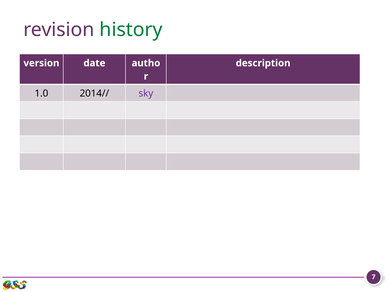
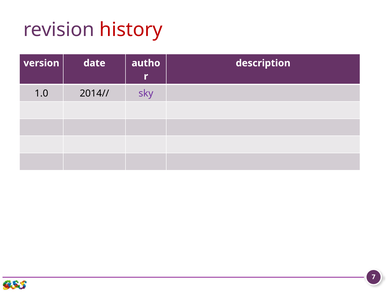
history colour: green -> red (131, 30)
